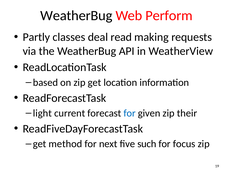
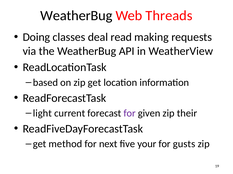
Perform: Perform -> Threads (169, 16)
Partly: Partly -> Doing (36, 37)
for colour: blue -> purple (130, 114)
such: such -> your (147, 144)
focus: focus -> gusts (184, 144)
